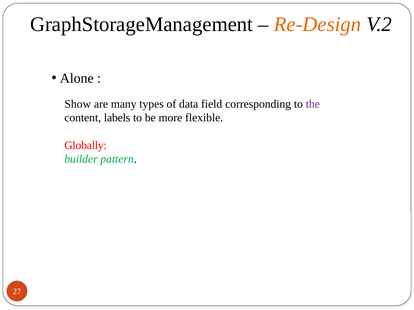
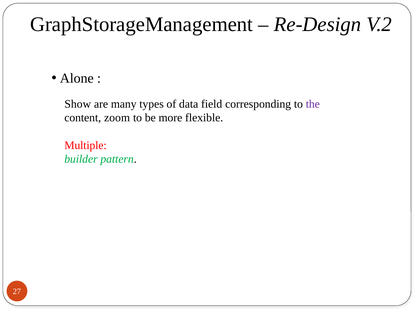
Re-Design colour: orange -> black (318, 24)
labels: labels -> zoom (117, 118)
Globally: Globally -> Multiple (85, 146)
